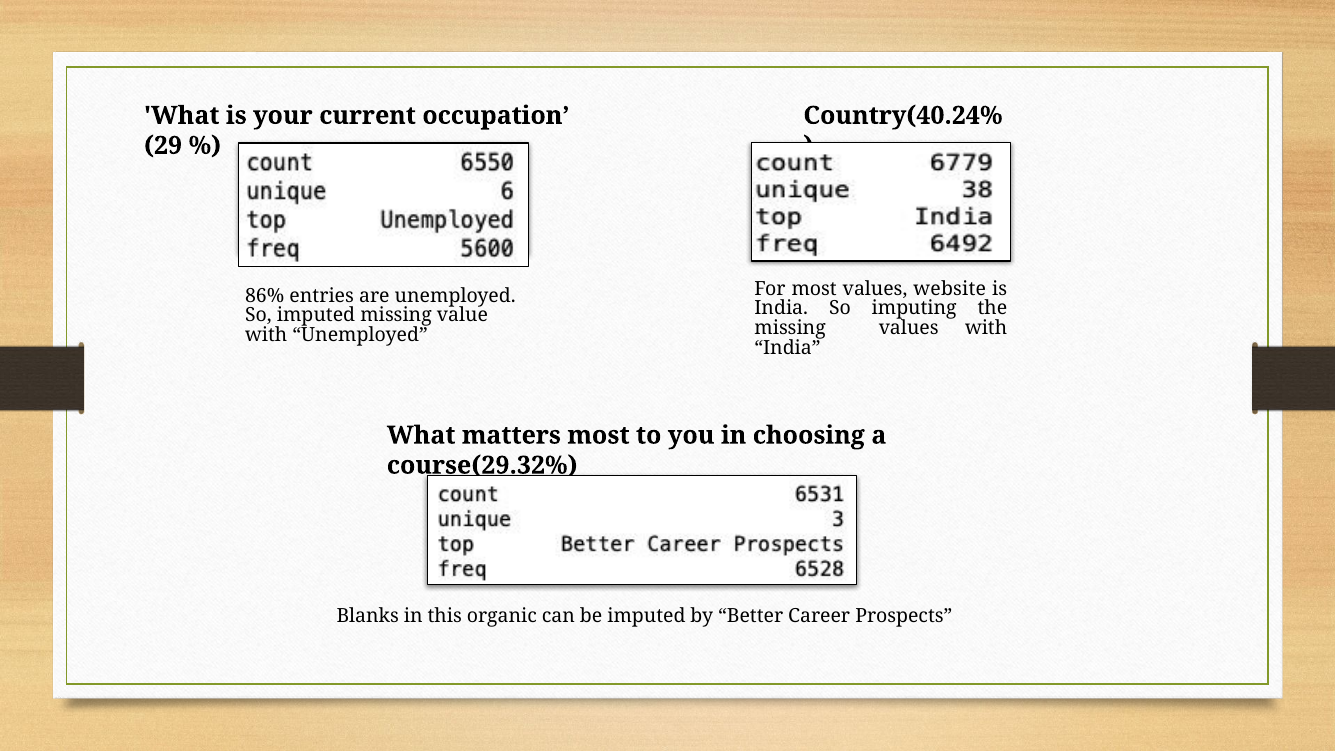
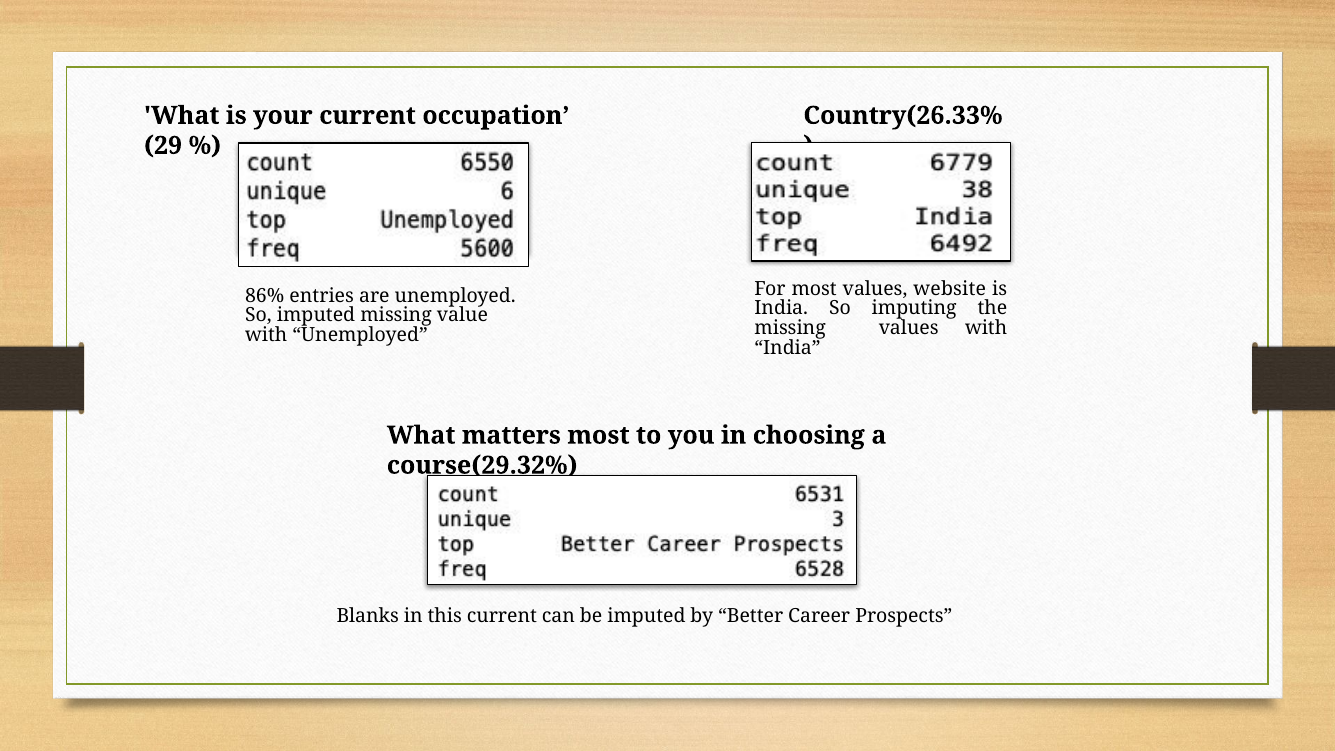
Country(40.24%: Country(40.24% -> Country(26.33% (903, 116)
this organic: organic -> current (502, 616)
